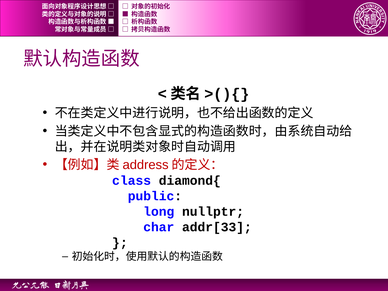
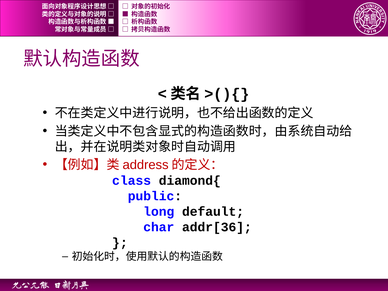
nullptr: nullptr -> default (213, 212)
addr[33: addr[33 -> addr[36 (217, 227)
